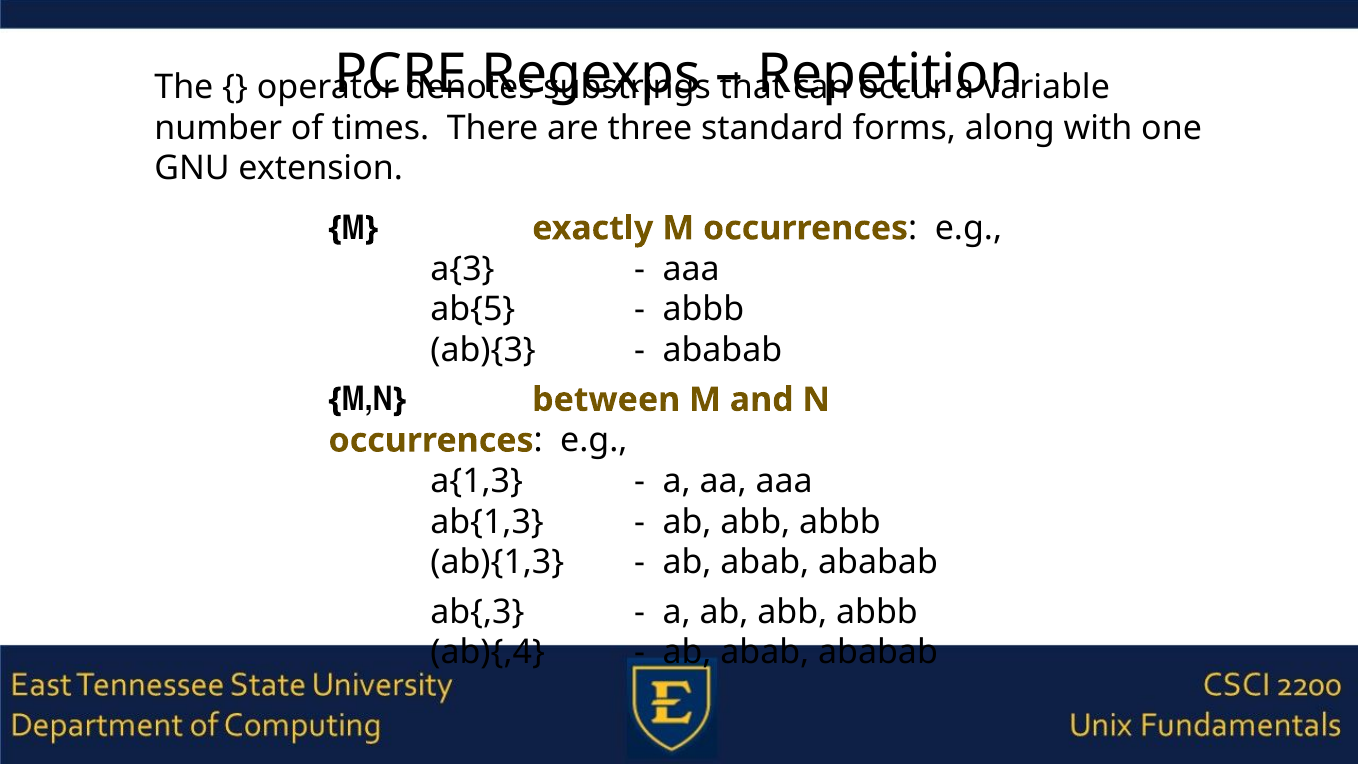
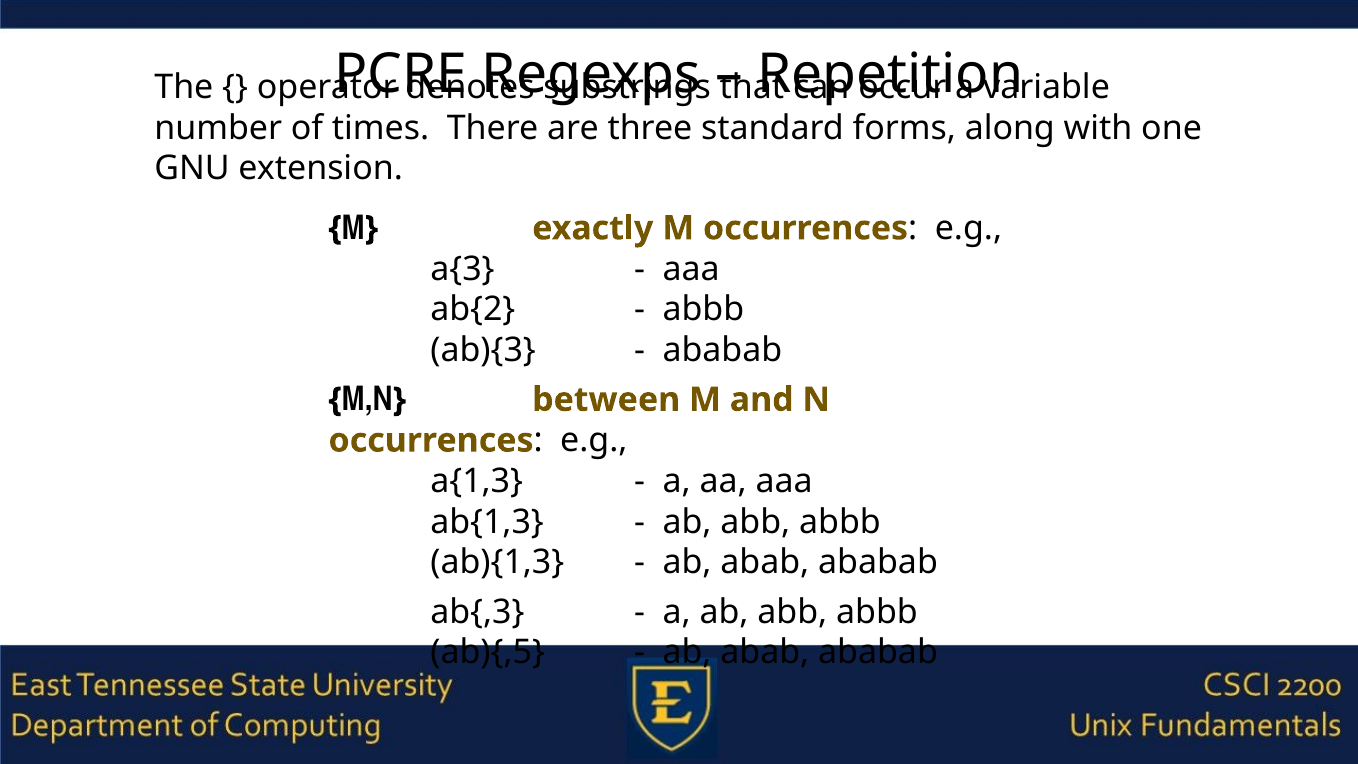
ab{5: ab{5 -> ab{2 (473, 310)
ab){,4: ab){,4 -> ab){,5 (488, 653)
